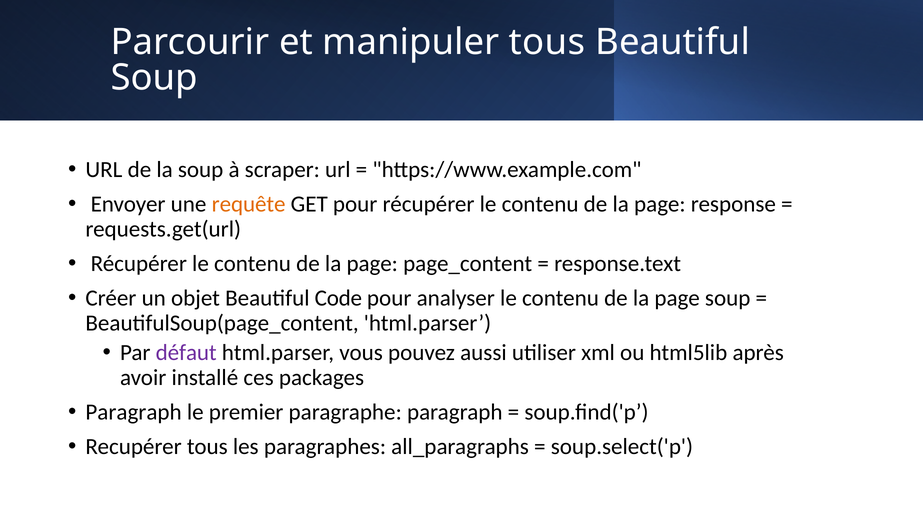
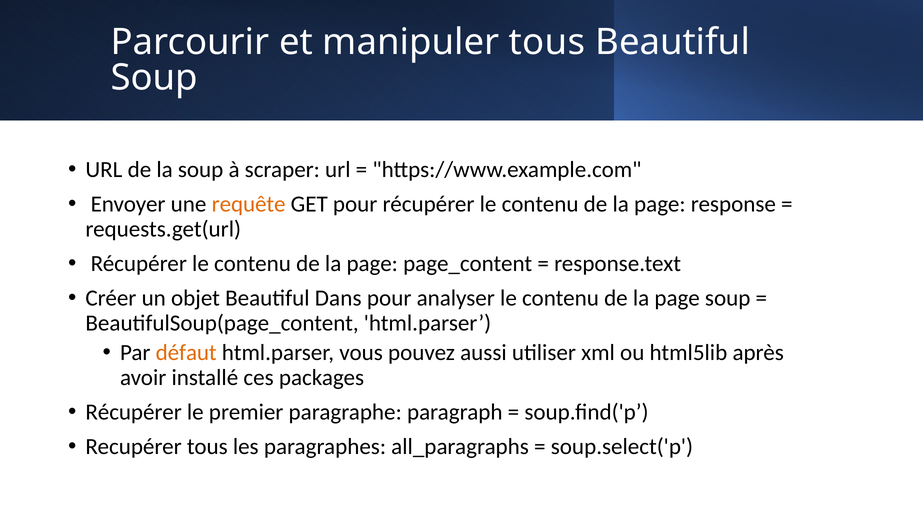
Code: Code -> Dans (338, 298)
défaut colour: purple -> orange (186, 353)
Paragraph: Paragraph -> Récupérer (134, 412)
